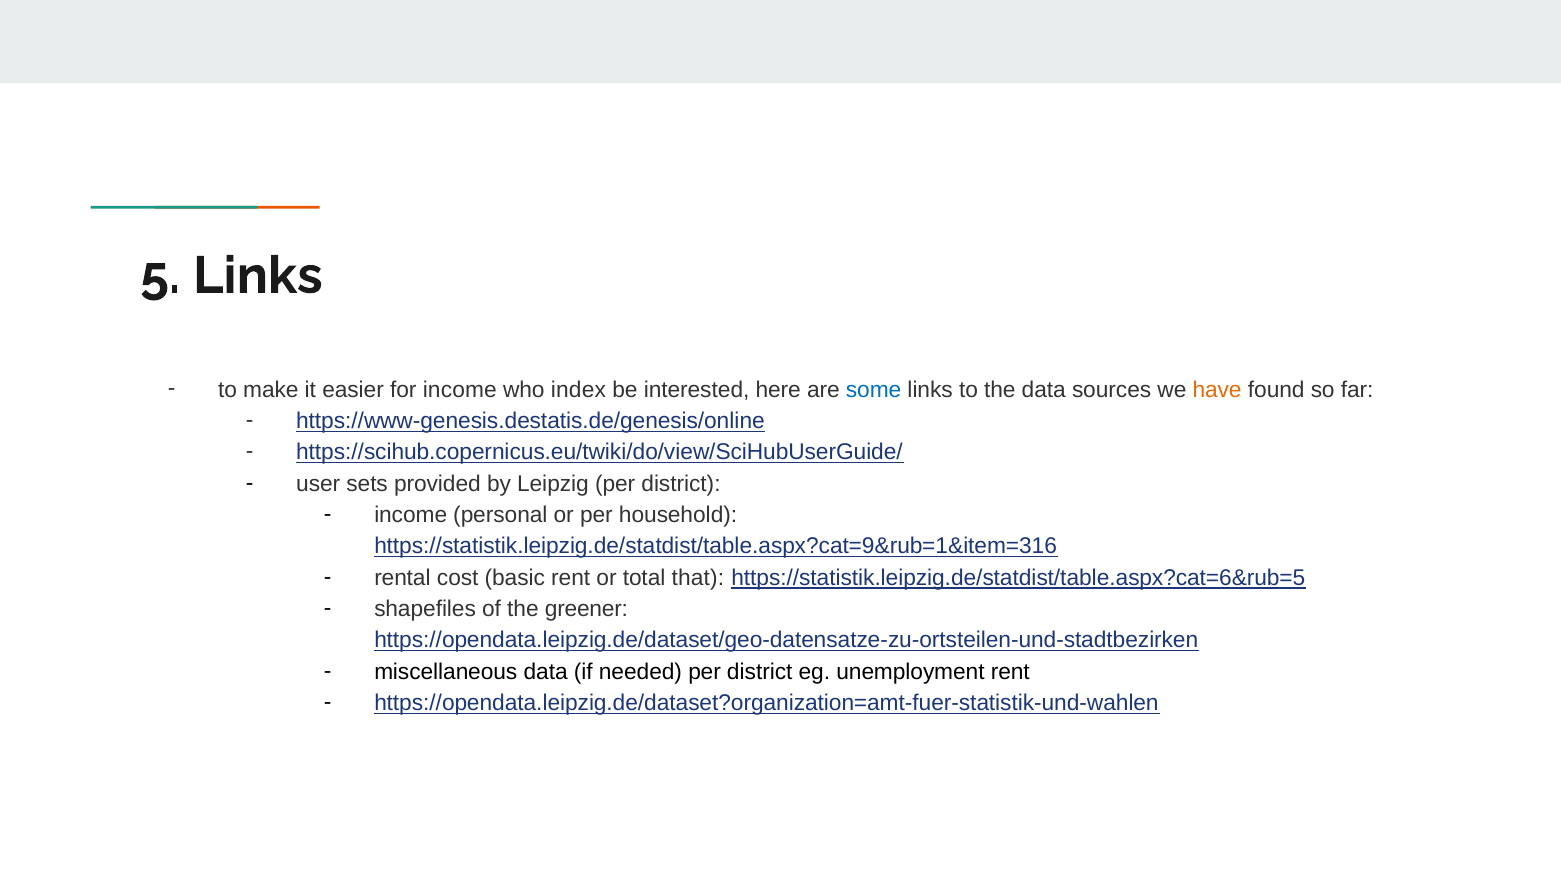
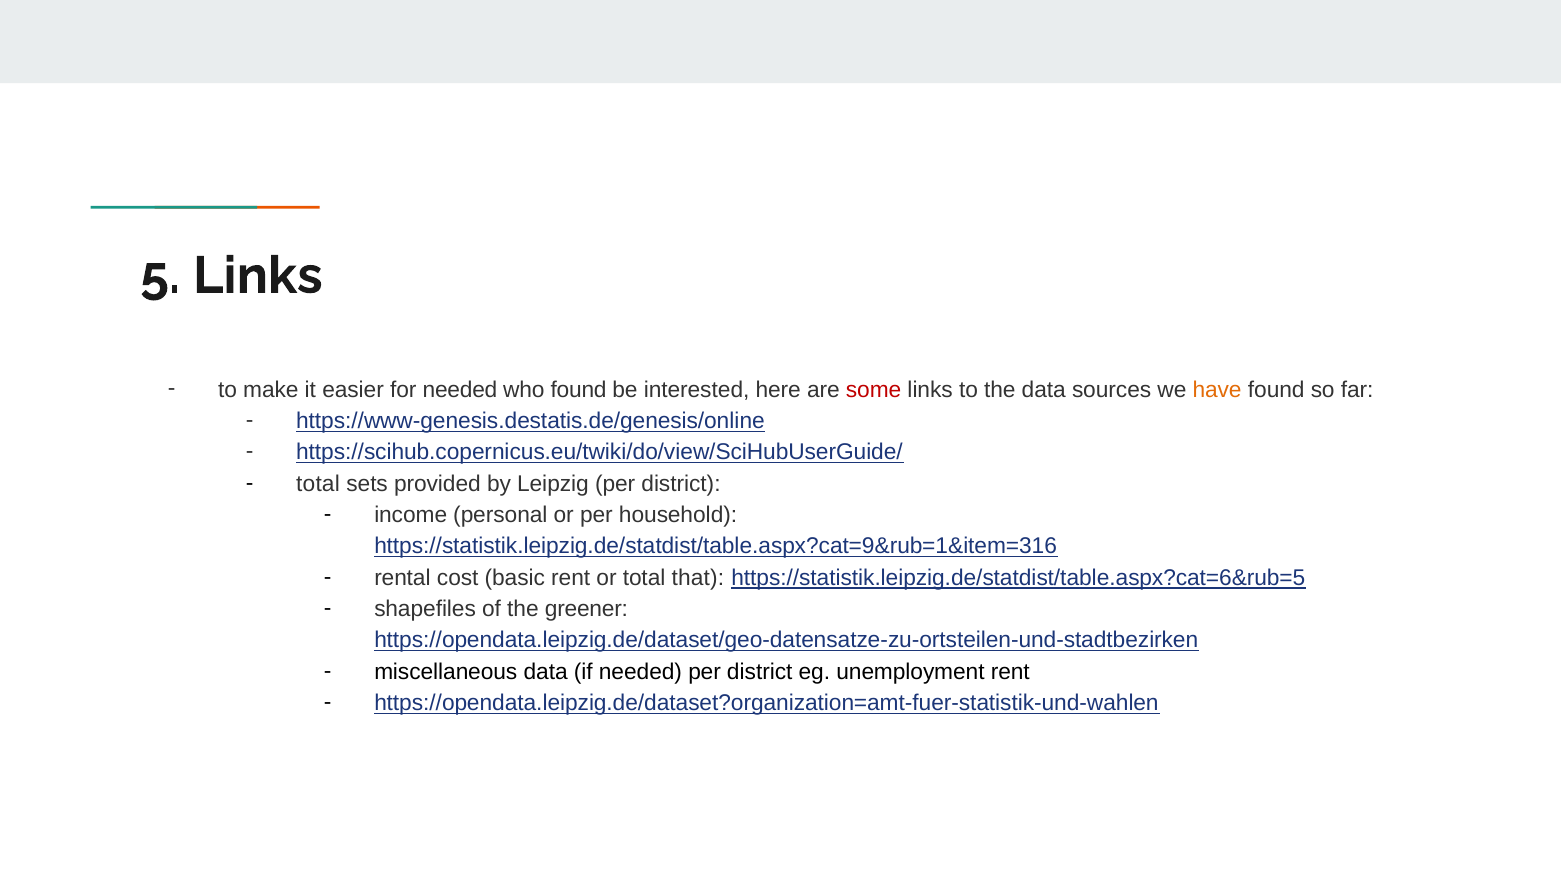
for income: income -> needed (460, 390)
who index: index -> found (579, 390)
some colour: blue -> red (874, 390)
user: user -> total (318, 484)
